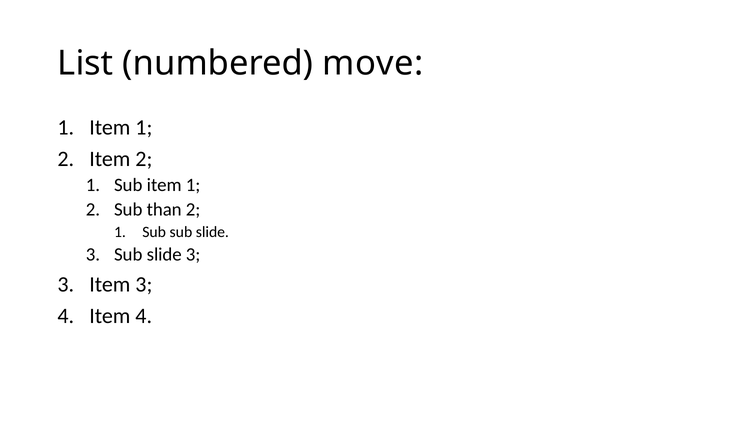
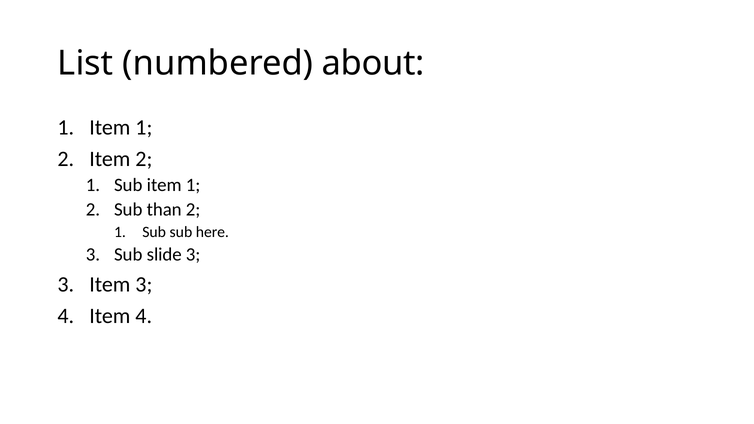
move: move -> about (373, 63)
Sub sub slide: slide -> here (212, 232)
